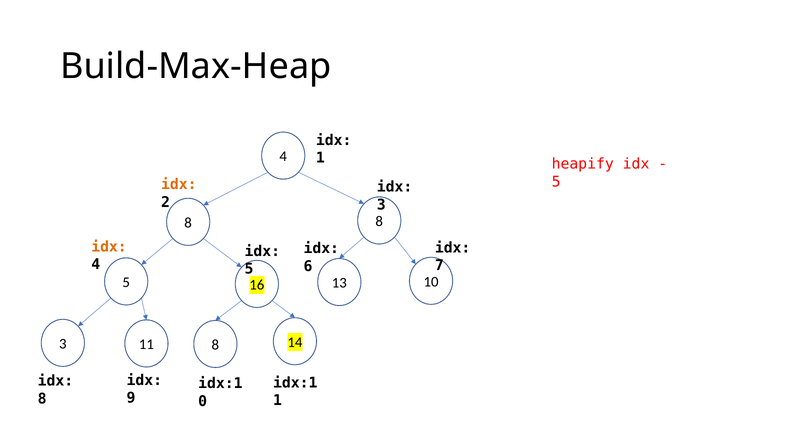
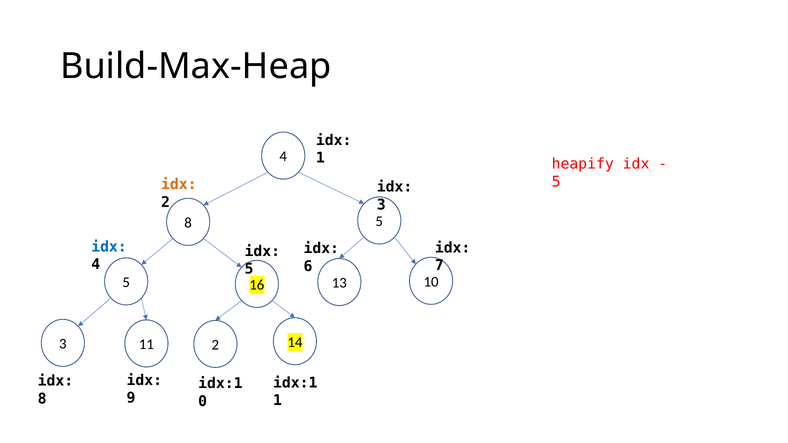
8 8: 8 -> 5 (379, 222)
idx colour: orange -> blue (109, 247)
11 8: 8 -> 2 (215, 345)
